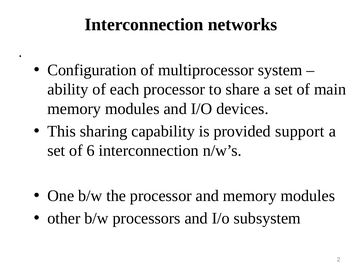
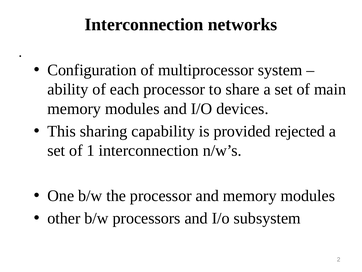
support: support -> rejected (300, 131)
6: 6 -> 1 (91, 150)
